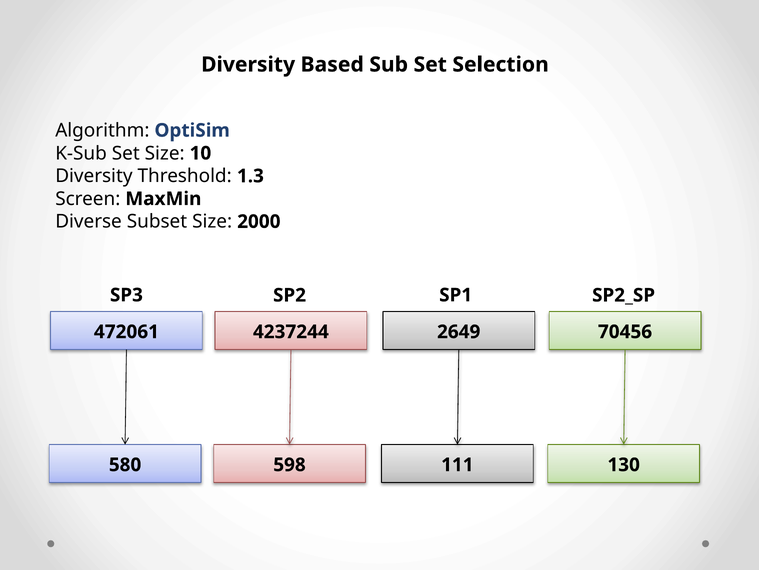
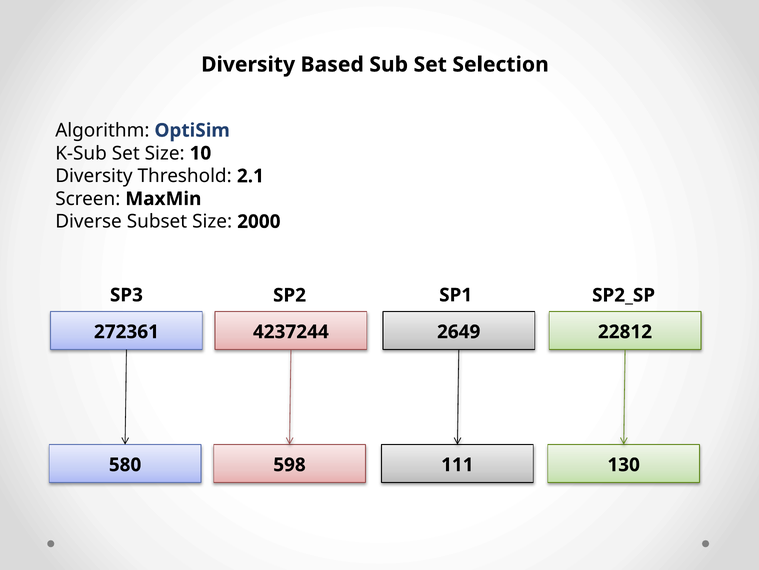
1.3: 1.3 -> 2.1 (250, 176)
472061: 472061 -> 272361 (126, 331)
70456: 70456 -> 22812 (625, 331)
